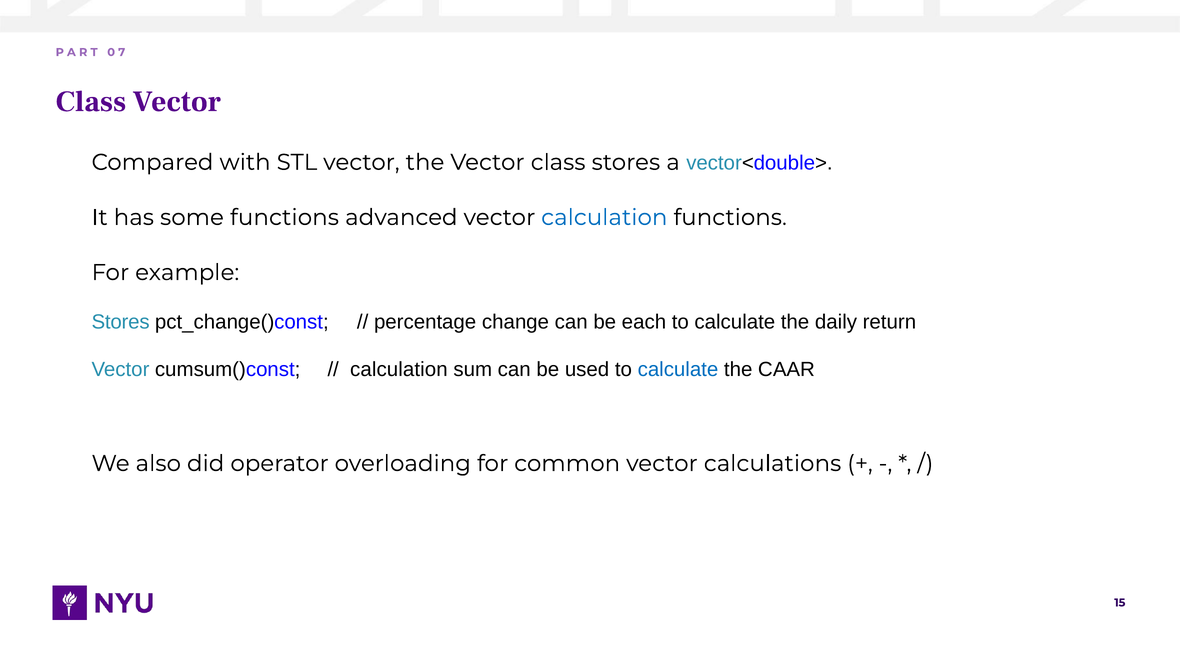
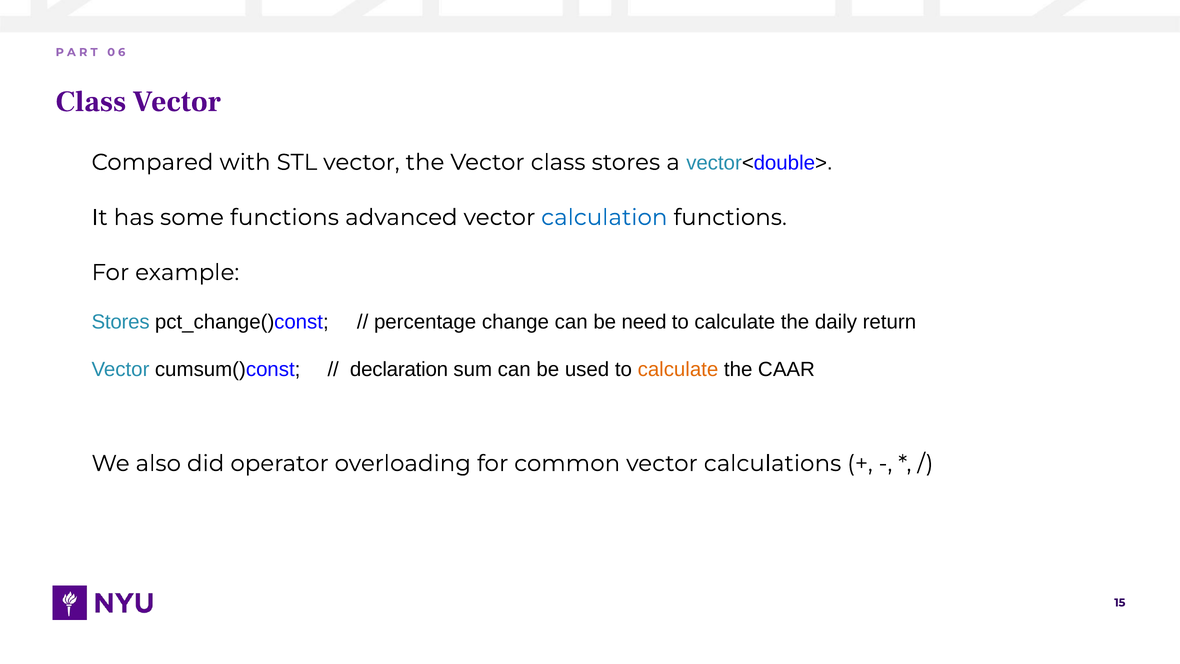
7: 7 -> 6 (122, 52)
each: each -> need (644, 322)
calculation: calculation -> declaration (399, 370)
calculate colour: blue -> orange (678, 370)
